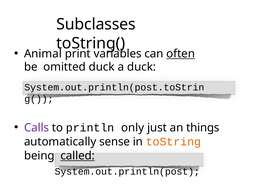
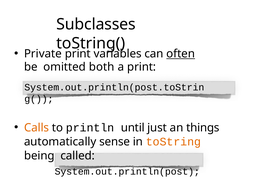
Animal: Animal -> Private (43, 54)
omitted duck: duck -> both (102, 67)
a duck: duck -> print (142, 67)
Calls colour: purple -> orange (37, 127)
only: only -> until (133, 127)
called underline: present -> none (78, 155)
